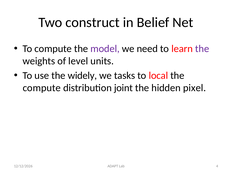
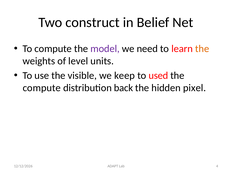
the colour: purple -> orange (202, 49)
widely: widely -> visible (82, 75)
tasks: tasks -> keep (125, 75)
local: local -> used (158, 75)
joint: joint -> back (123, 88)
